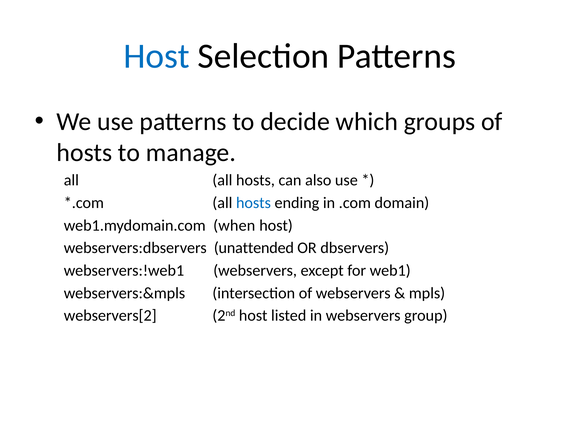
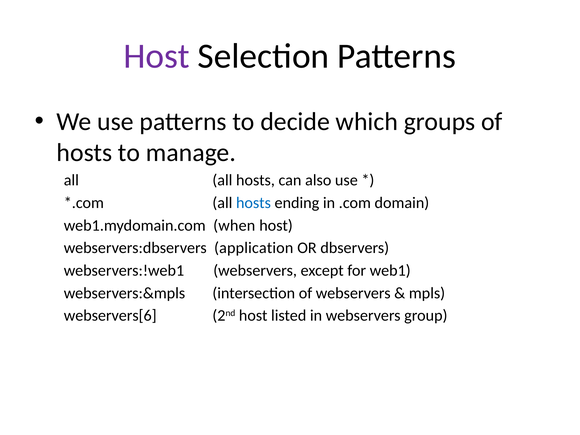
Host colour: blue -> purple (157, 56)
unattended: unattended -> application (254, 248)
webservers[2: webservers[2 -> webservers[6 (110, 316)
